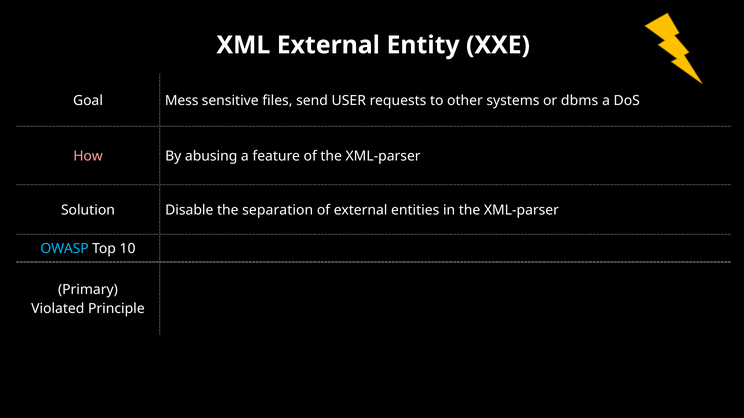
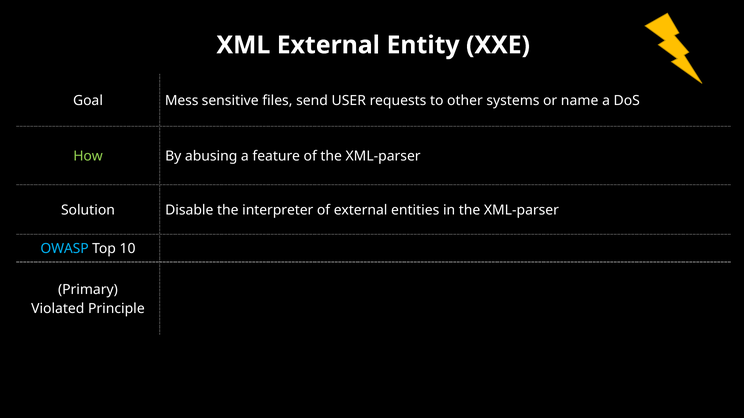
dbms: dbms -> name (580, 101)
How colour: pink -> light green (88, 156)
separation: separation -> interpreter (278, 211)
